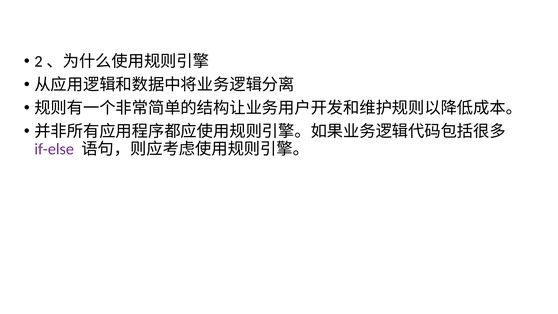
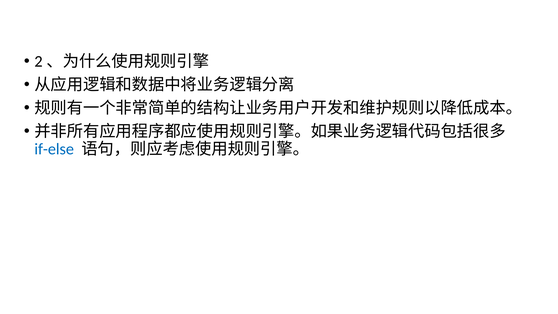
if-else colour: purple -> blue (54, 149)
